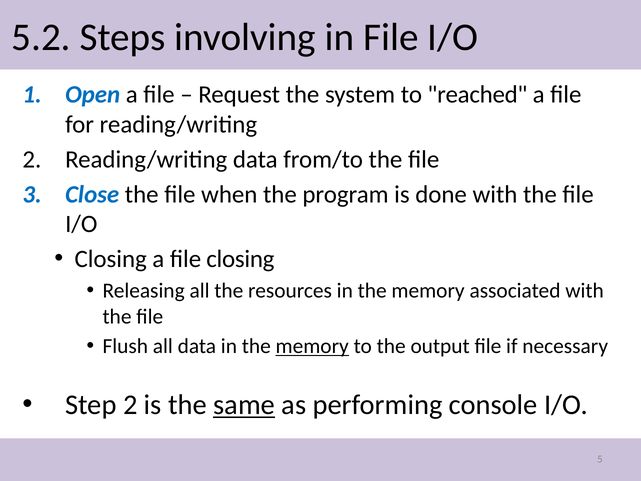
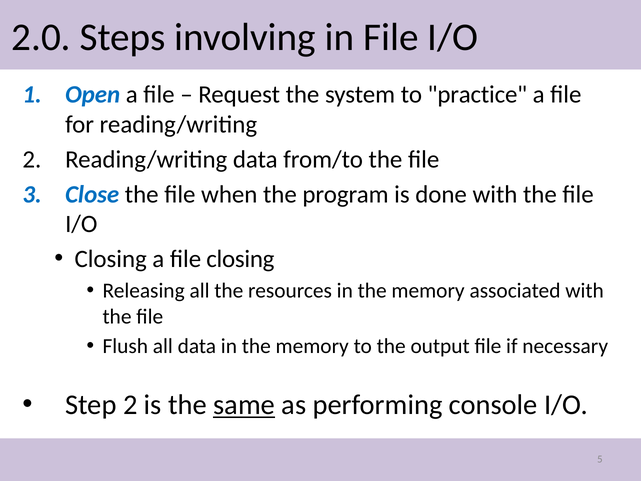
5.2: 5.2 -> 2.0 (41, 37)
reached: reached -> practice (477, 95)
memory underline: present -> none (312, 346)
